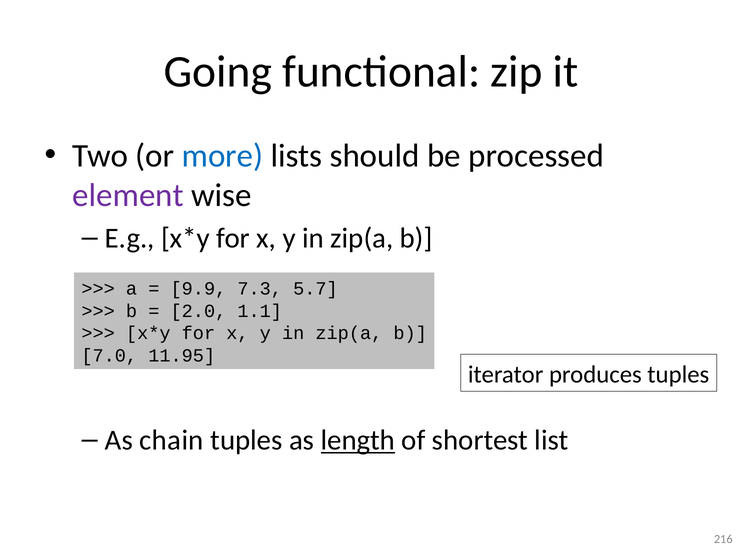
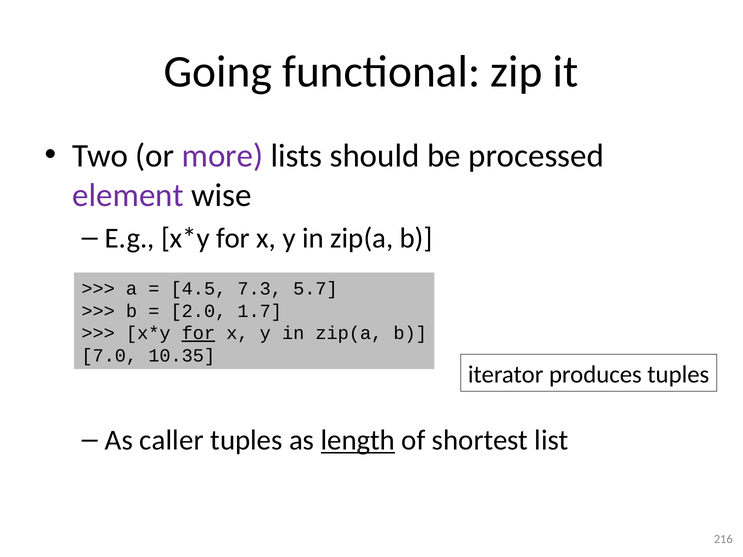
more colour: blue -> purple (222, 156)
9.9: 9.9 -> 4.5 (198, 289)
1.1: 1.1 -> 1.7 (260, 311)
for underline: none -> present (198, 333)
11.95: 11.95 -> 10.35 (182, 356)
chain: chain -> caller (172, 441)
